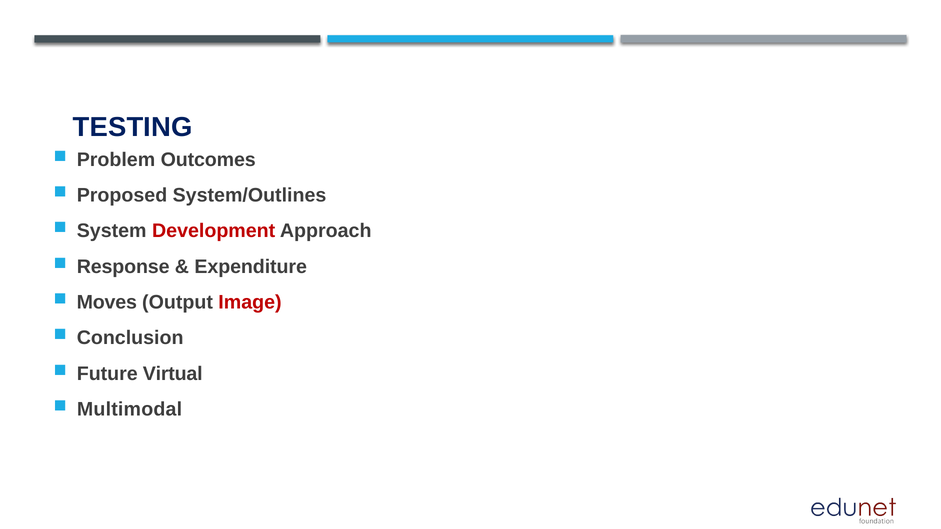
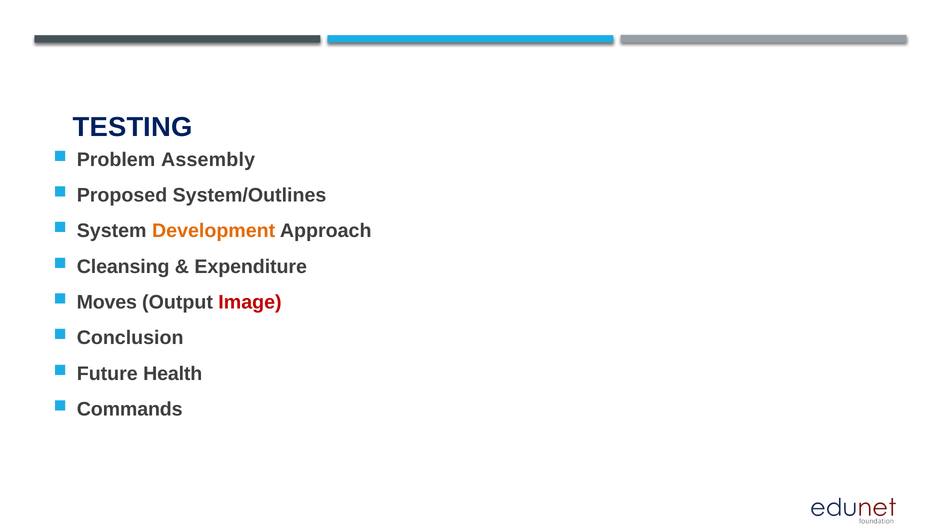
Outcomes: Outcomes -> Assembly (208, 160)
Development colour: red -> orange (214, 231)
Response: Response -> Cleansing (123, 267)
Virtual: Virtual -> Health (173, 374)
Multimodal: Multimodal -> Commands (130, 410)
